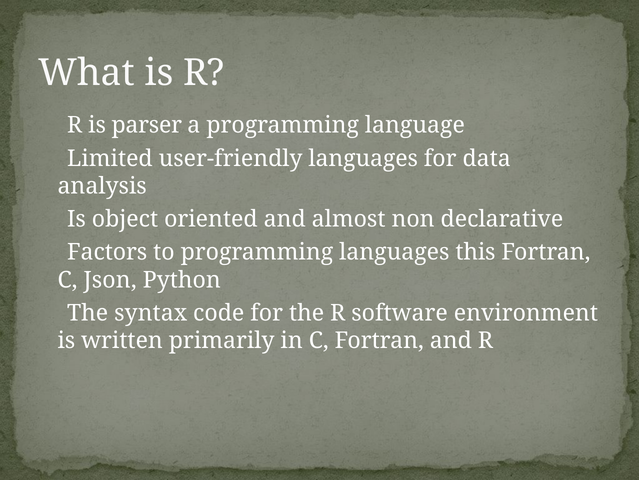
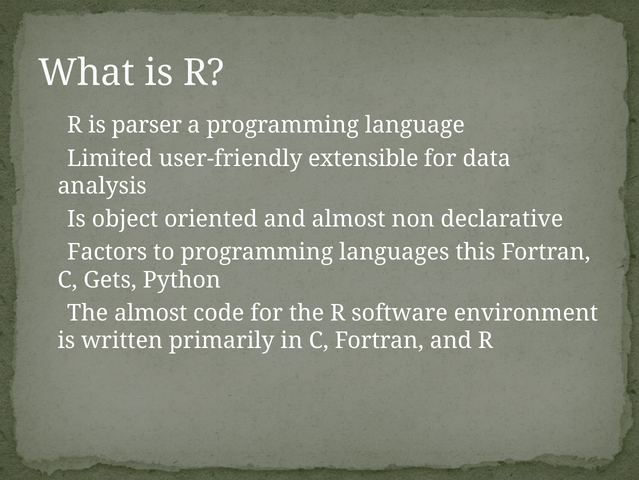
user-friendly languages: languages -> extensible (363, 158)
Json: Json -> Gets (110, 280)
The syntax: syntax -> almost (151, 313)
